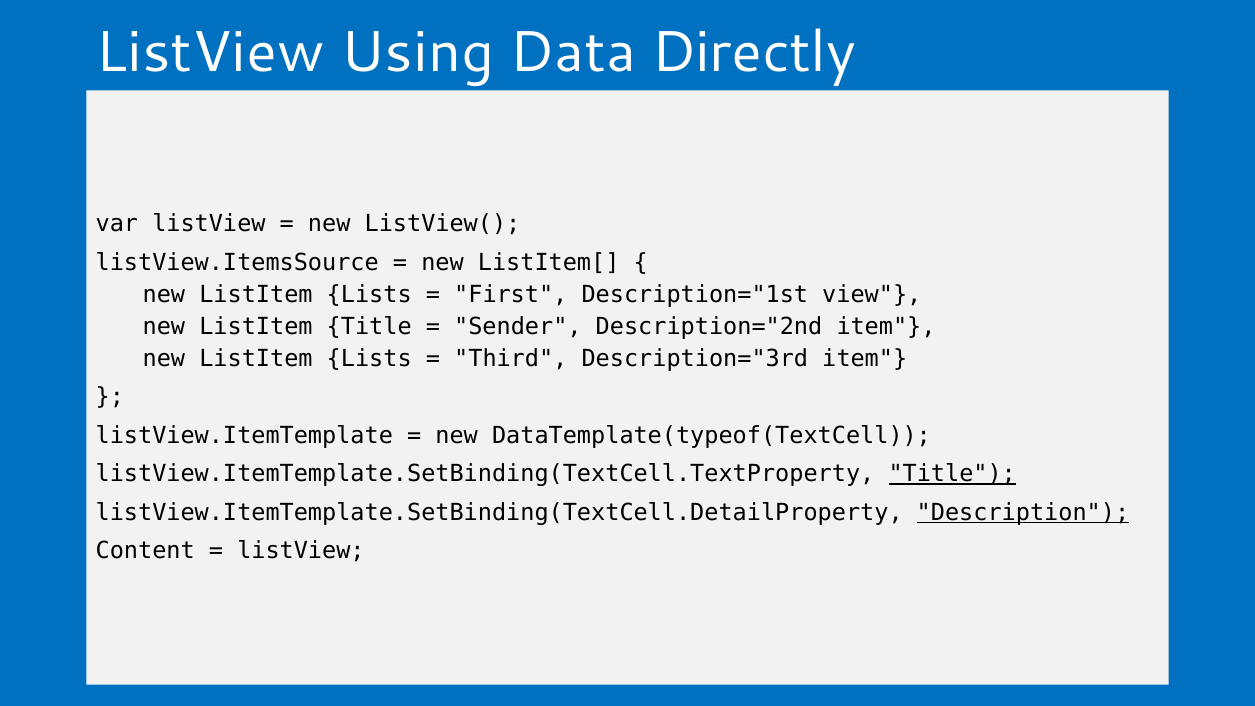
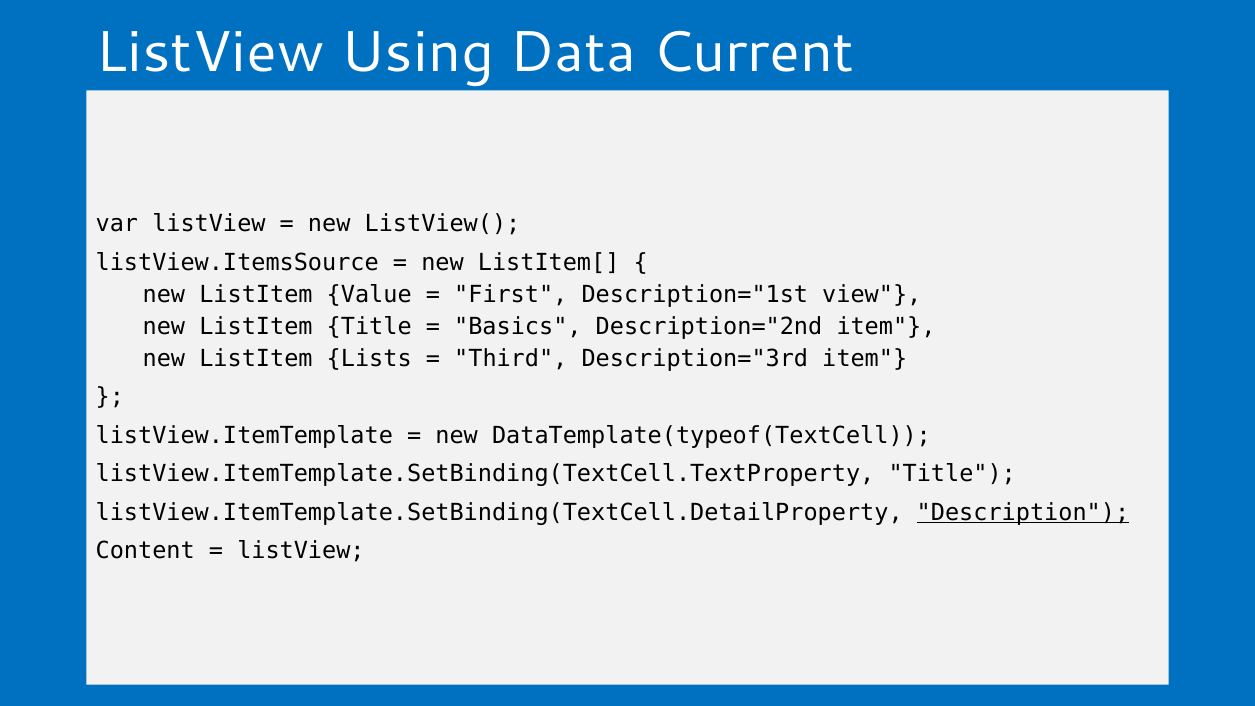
Directly: Directly -> Current (753, 53)
Lists: Lists -> Value (369, 294)
Sender: Sender -> Basics (518, 326)
Title underline: present -> none (952, 474)
